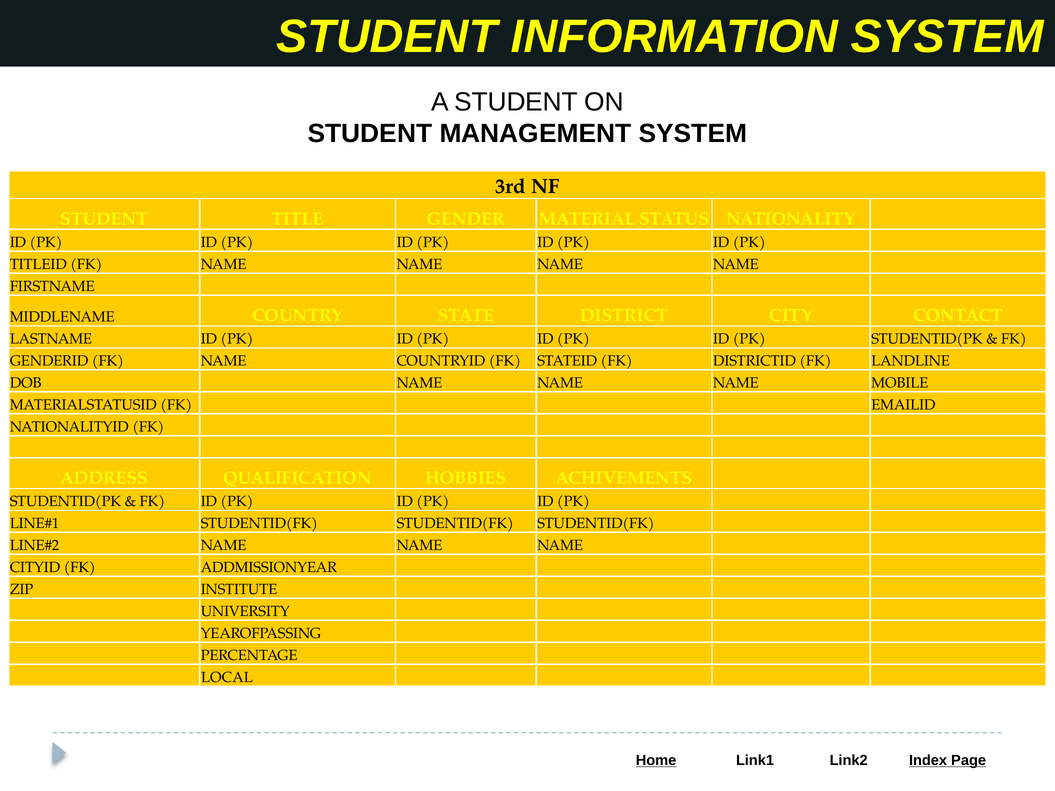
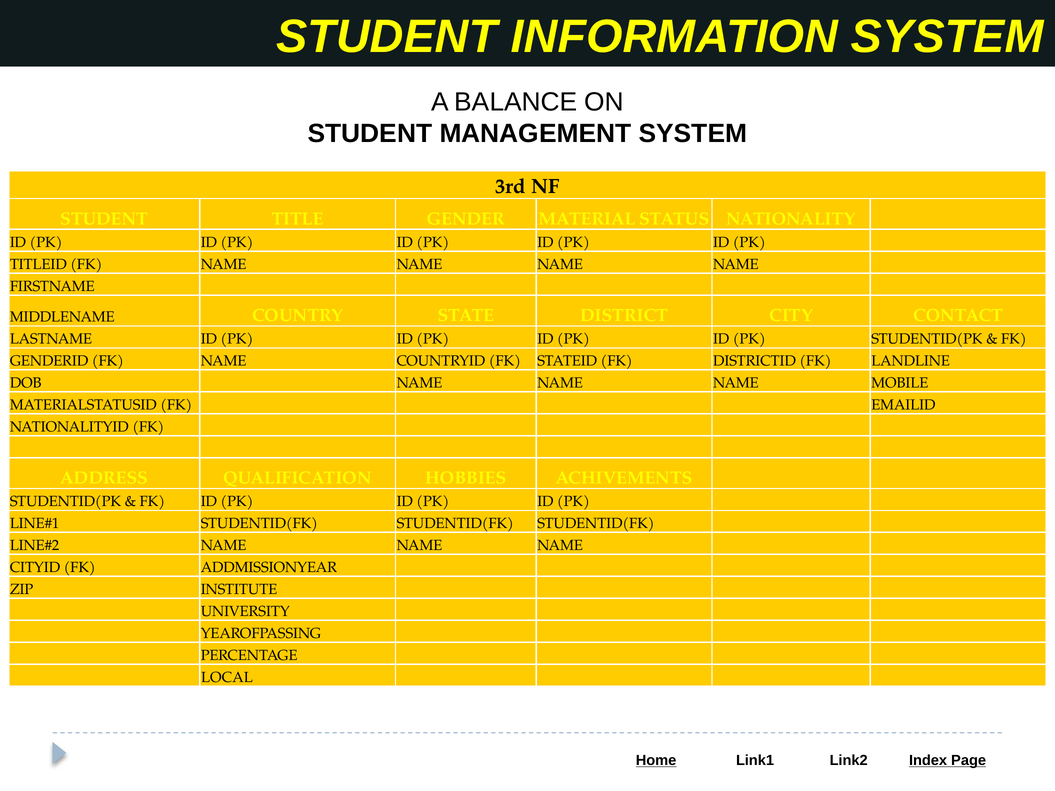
A STUDENT: STUDENT -> BALANCE (516, 102)
